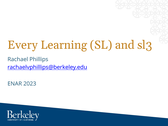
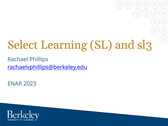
Every: Every -> Select (23, 45)
